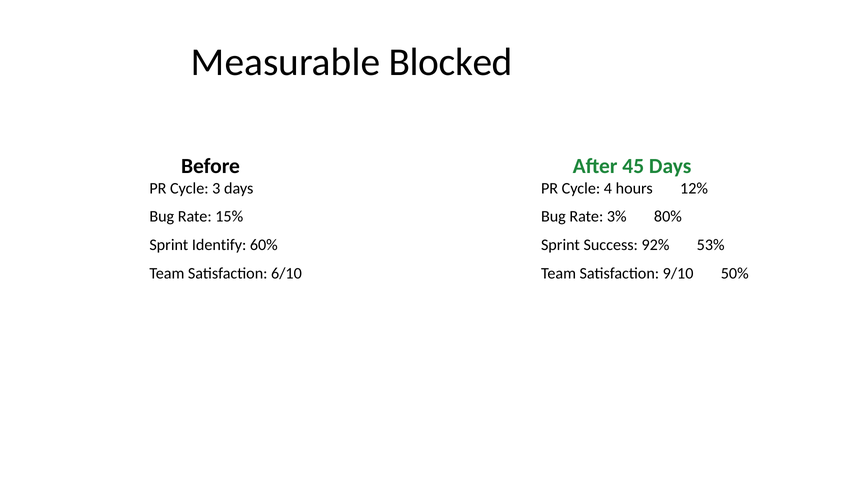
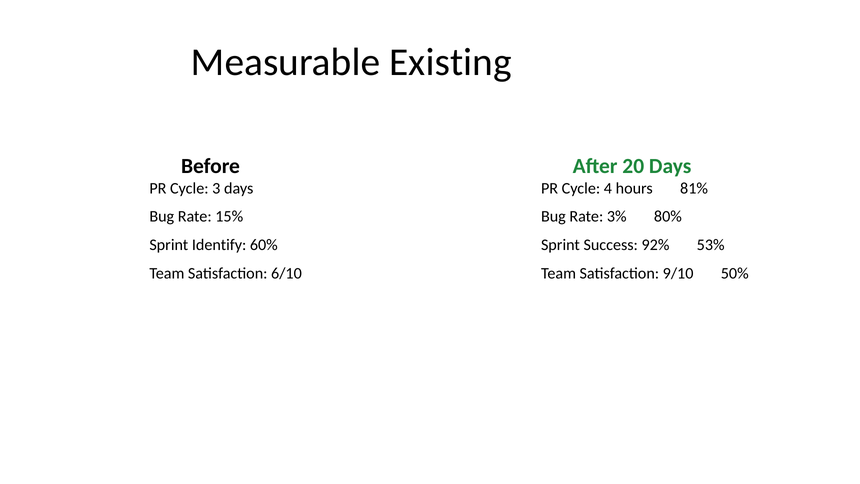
Blocked: Blocked -> Existing (450, 62)
45: 45 -> 20 (633, 166)
12%: 12% -> 81% (694, 188)
